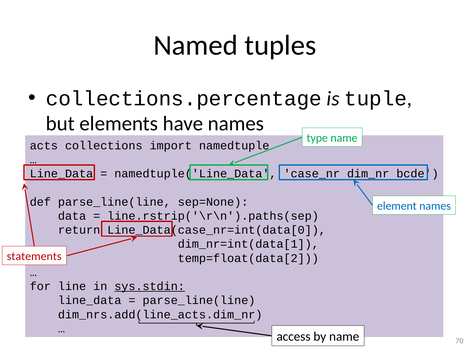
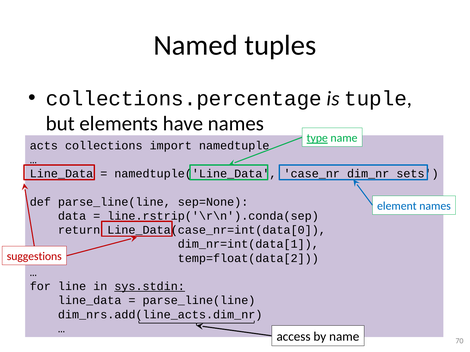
type underline: none -> present (317, 138)
bcde: bcde -> sets (418, 174)
line.rstrip('\r\n').paths(sep: line.rstrip('\r\n').paths(sep -> line.rstrip('\r\n').conda(sep (213, 216)
statements: statements -> suggestions (34, 257)
